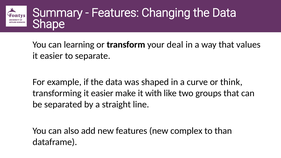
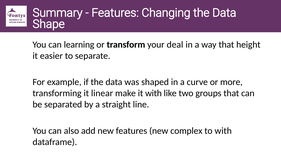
values: values -> height (248, 45)
think: think -> more (231, 82)
transforming it easier: easier -> linear (102, 93)
to than: than -> with (223, 131)
